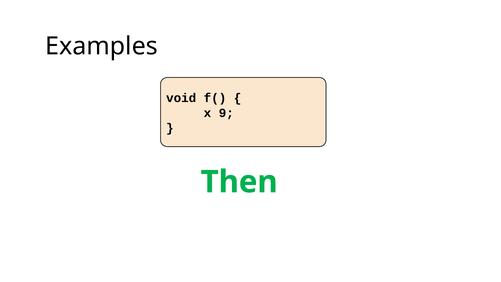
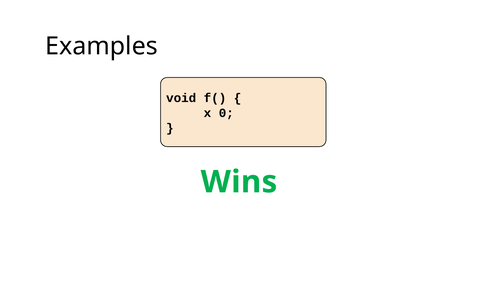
9: 9 -> 0 (226, 113)
Then: Then -> Wins (239, 182)
